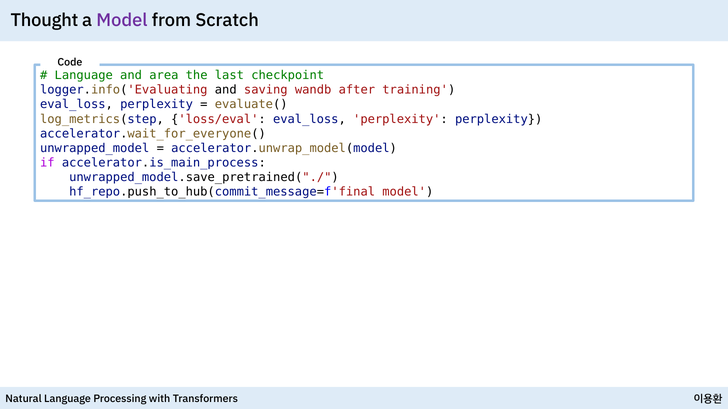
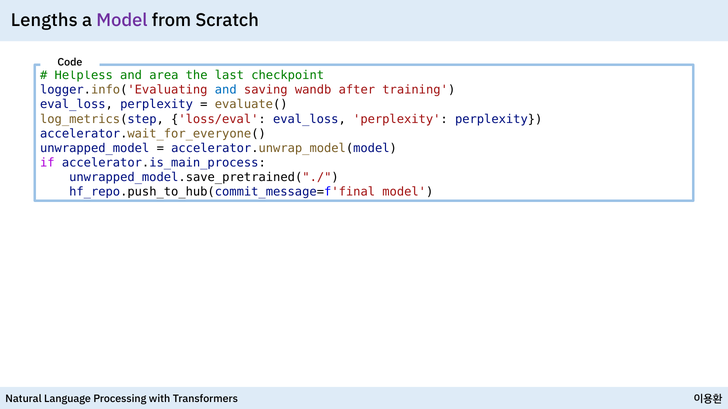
Thought: Thought -> Lengths (44, 20)
Language: Language -> Helpless (84, 76)
and colour: black -> blue (226, 90)
